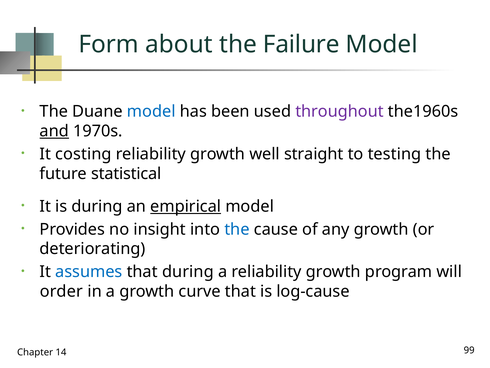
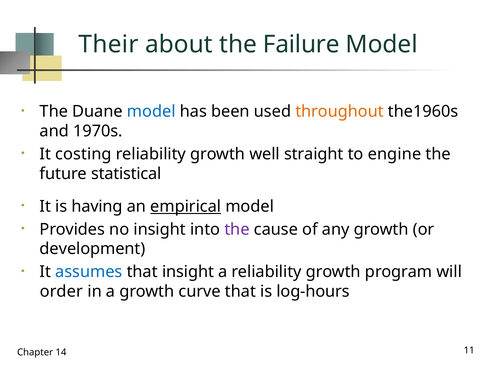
Form: Form -> Their (108, 44)
throughout colour: purple -> orange (340, 111)
and underline: present -> none (54, 131)
testing: testing -> engine (394, 154)
is during: during -> having (97, 206)
the colour: blue -> purple (237, 229)
deteriorating: deteriorating -> development (93, 249)
that during: during -> insight (188, 271)
log-cause: log-cause -> log-hours (313, 291)
99: 99 -> 11 (469, 350)
